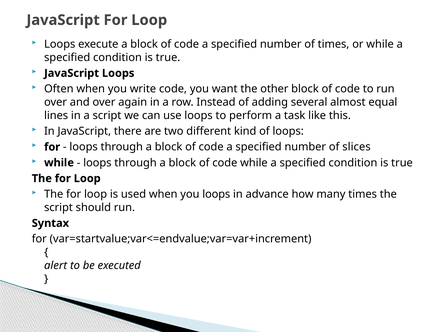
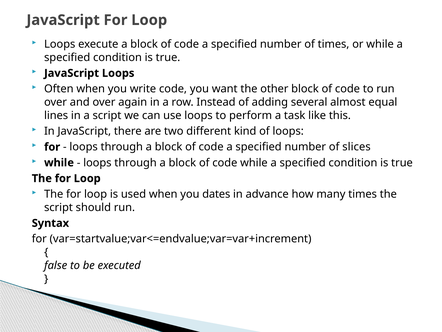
you loops: loops -> dates (216, 194)
alert: alert -> false (56, 265)
